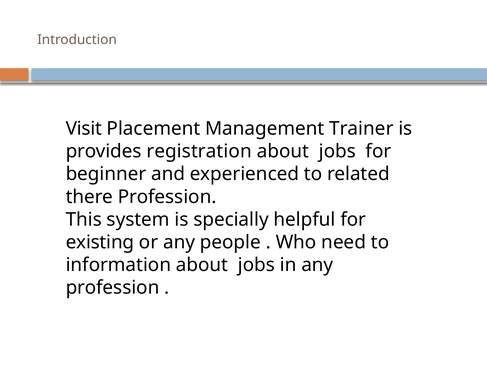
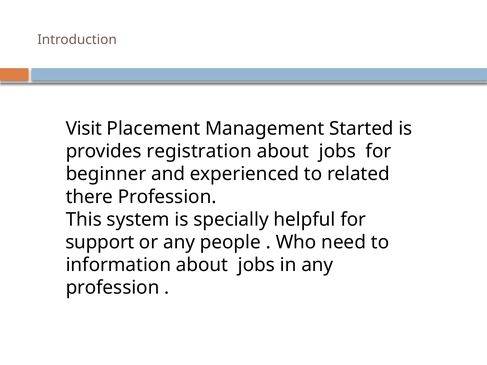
Trainer: Trainer -> Started (361, 129)
existing: existing -> support (100, 242)
